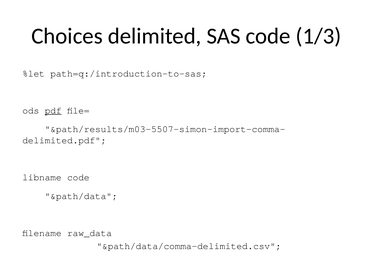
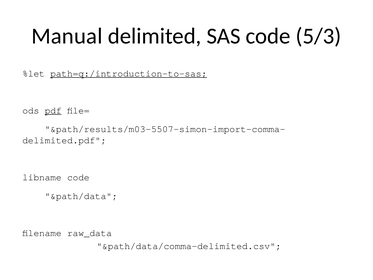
Choices: Choices -> Manual (67, 36)
1/3: 1/3 -> 5/3 (318, 36)
path=q:/introduction-to-sas underline: none -> present (129, 73)
